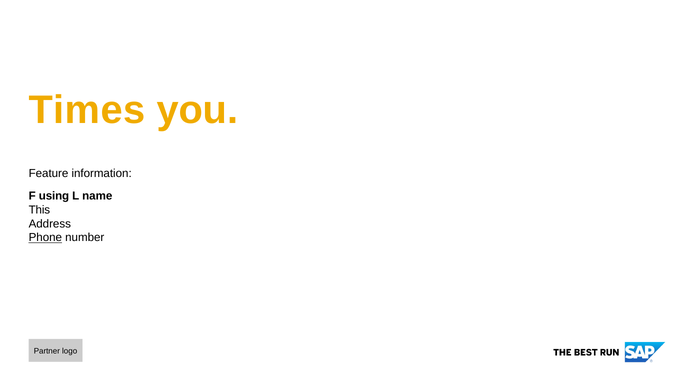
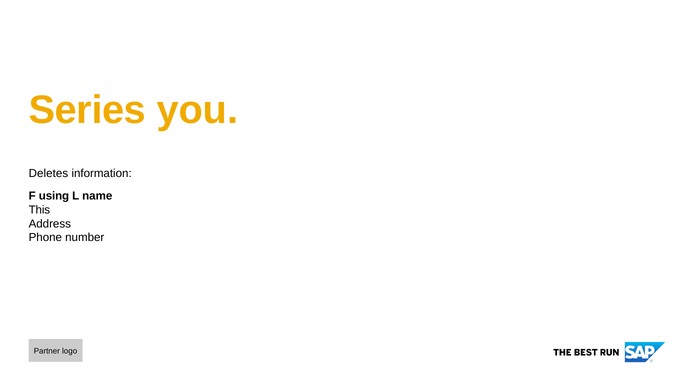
Times: Times -> Series (87, 110)
Feature: Feature -> Deletes (48, 173)
Phone underline: present -> none (45, 237)
